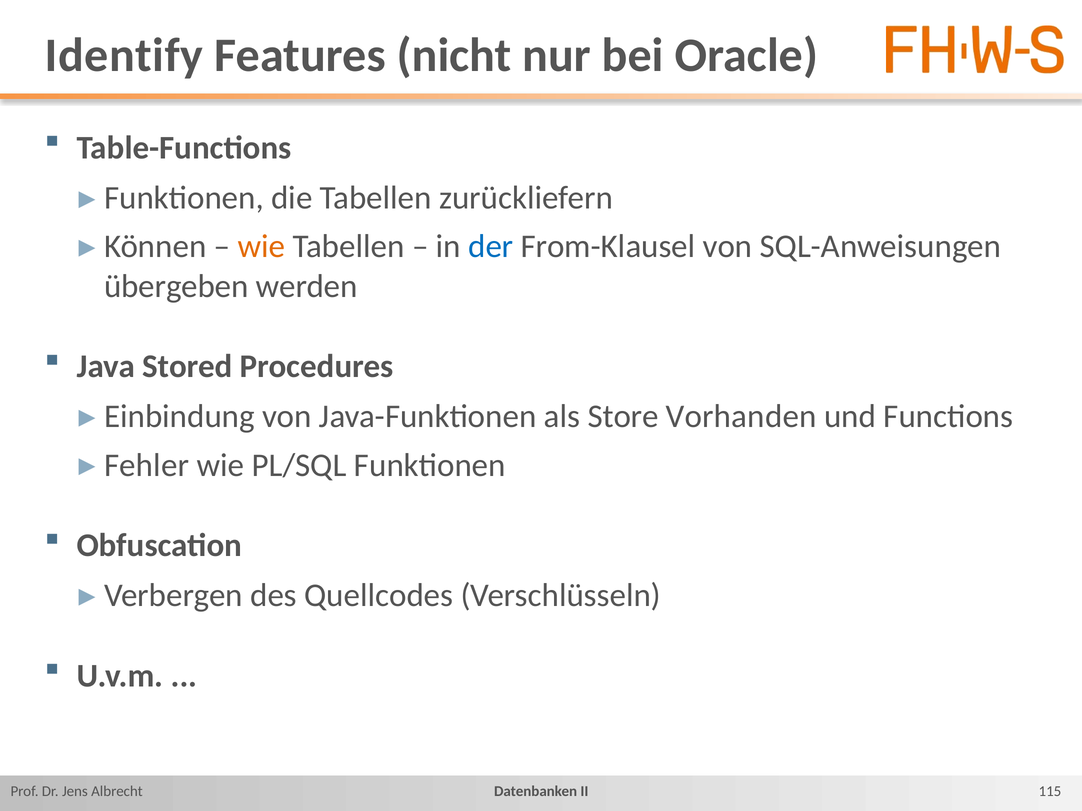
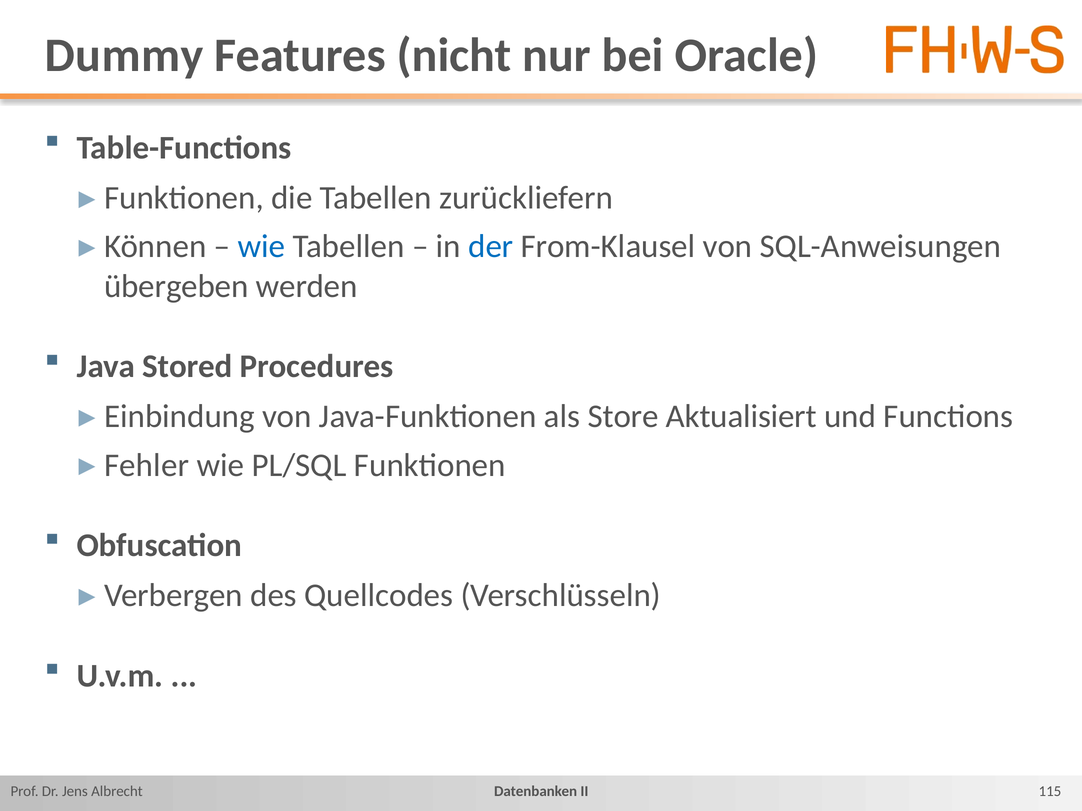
Identify: Identify -> Dummy (124, 56)
wie colour: orange -> blue (261, 247)
Vorhanden: Vorhanden -> Aktualisiert (741, 417)
